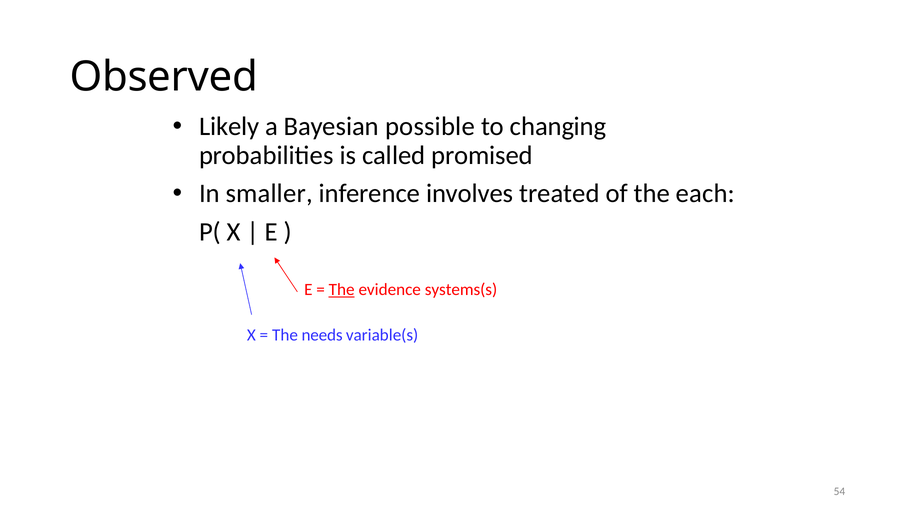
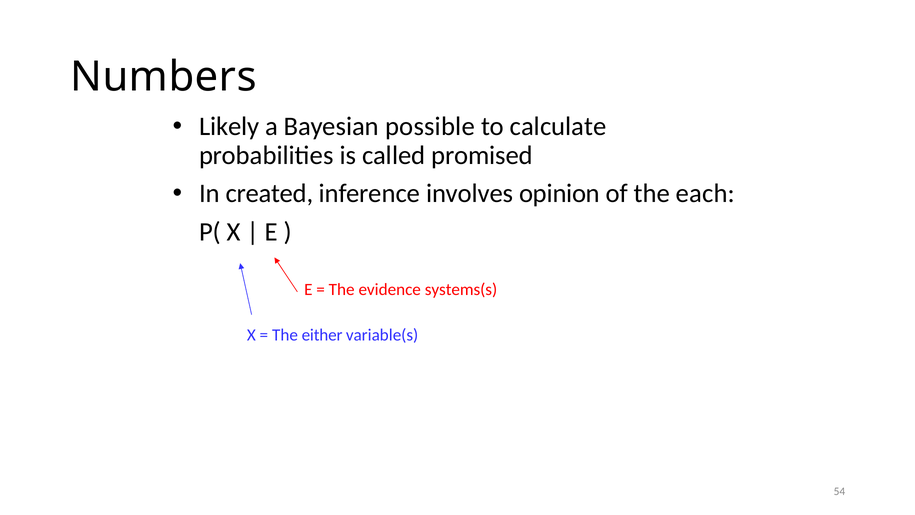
Observed: Observed -> Numbers (163, 77)
changing: changing -> calculate (558, 126)
smaller: smaller -> created (269, 194)
treated: treated -> opinion (560, 194)
The underline: present -> none (342, 289)
needs: needs -> either (322, 335)
